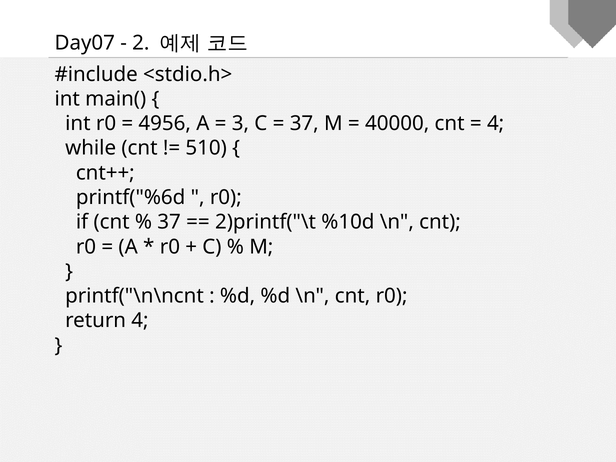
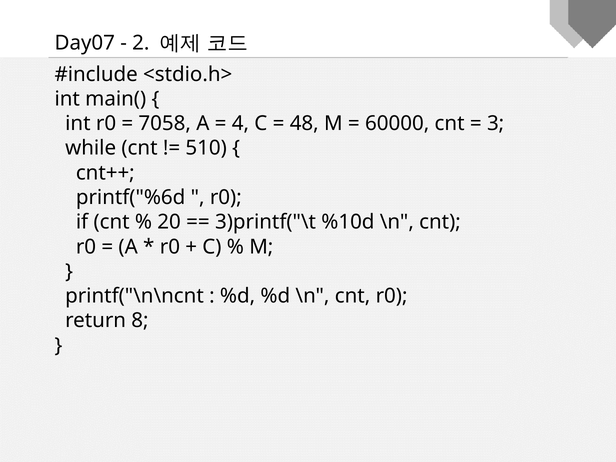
4956: 4956 -> 7058 (165, 124)
3: 3 -> 4 (240, 124)
37: 37 -> 48 (304, 124)
40000: 40000 -> 60000 (397, 124)
4: 4 -> 3 (496, 124)
37: 37 -> 20 (169, 222)
2)printf("\t: 2)printf("\t -> 3)printf("\t (266, 222)
return 4: 4 -> 8 (140, 321)
